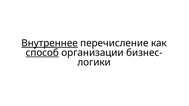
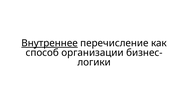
способ underline: present -> none (42, 53)
